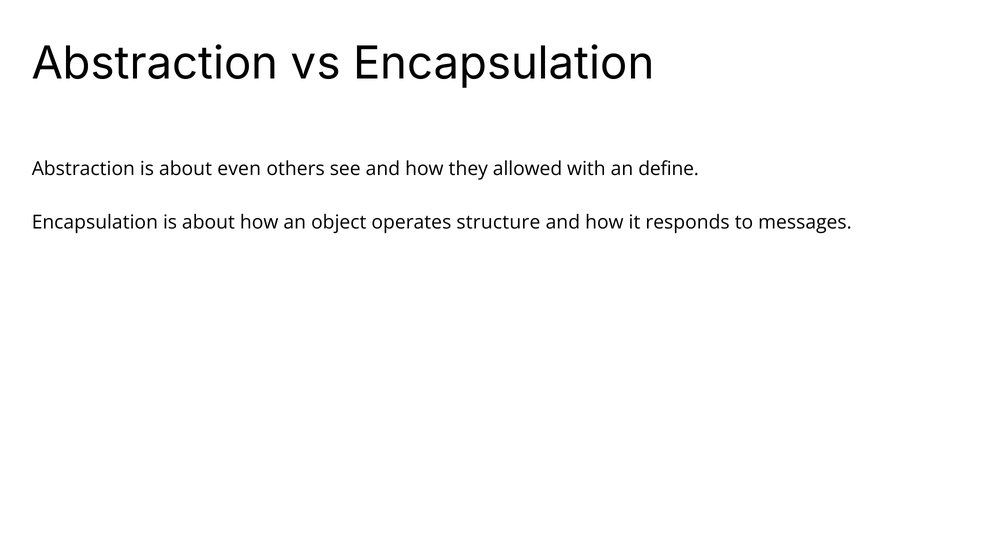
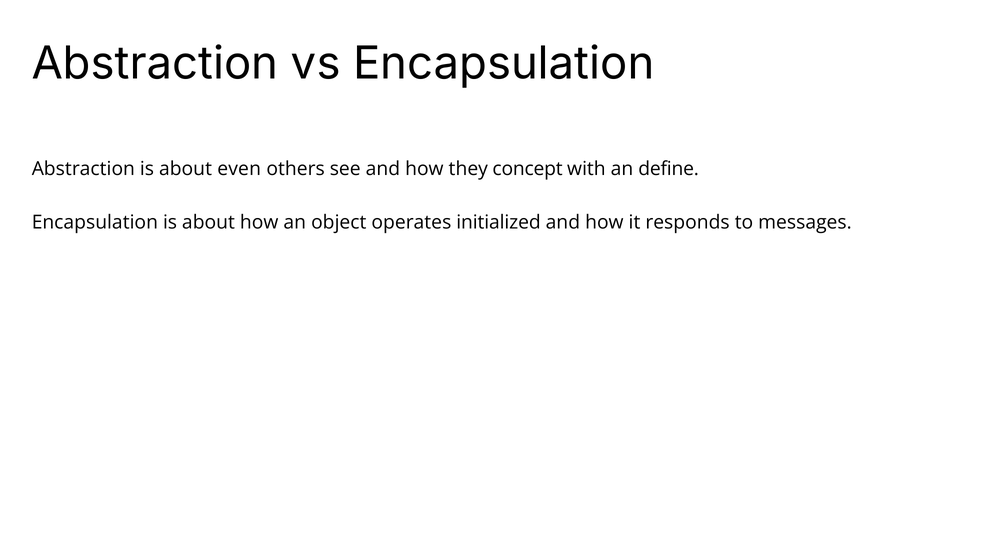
allowed: allowed -> concept (528, 169)
structure: structure -> initialized (499, 222)
